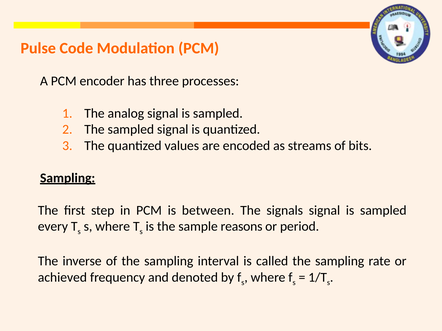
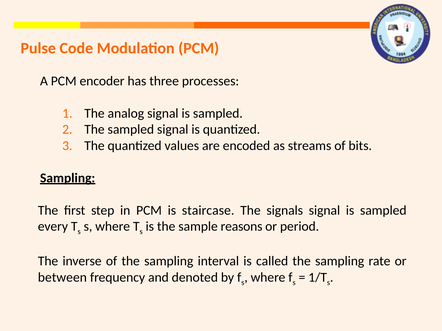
between: between -> staircase (208, 211)
achieved: achieved -> between (62, 278)
